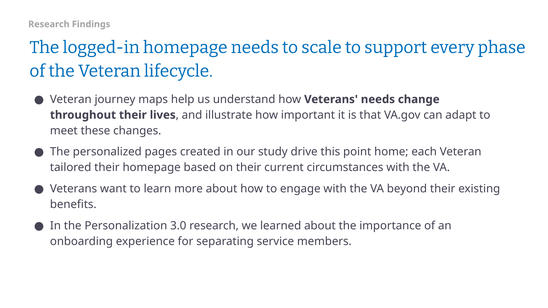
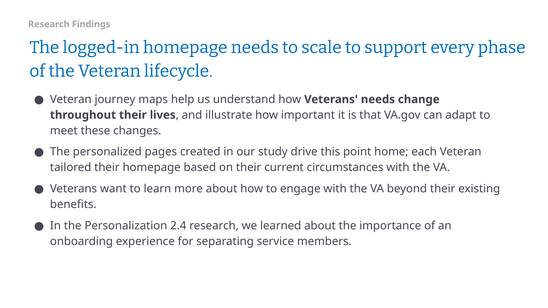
3.0: 3.0 -> 2.4 (178, 226)
